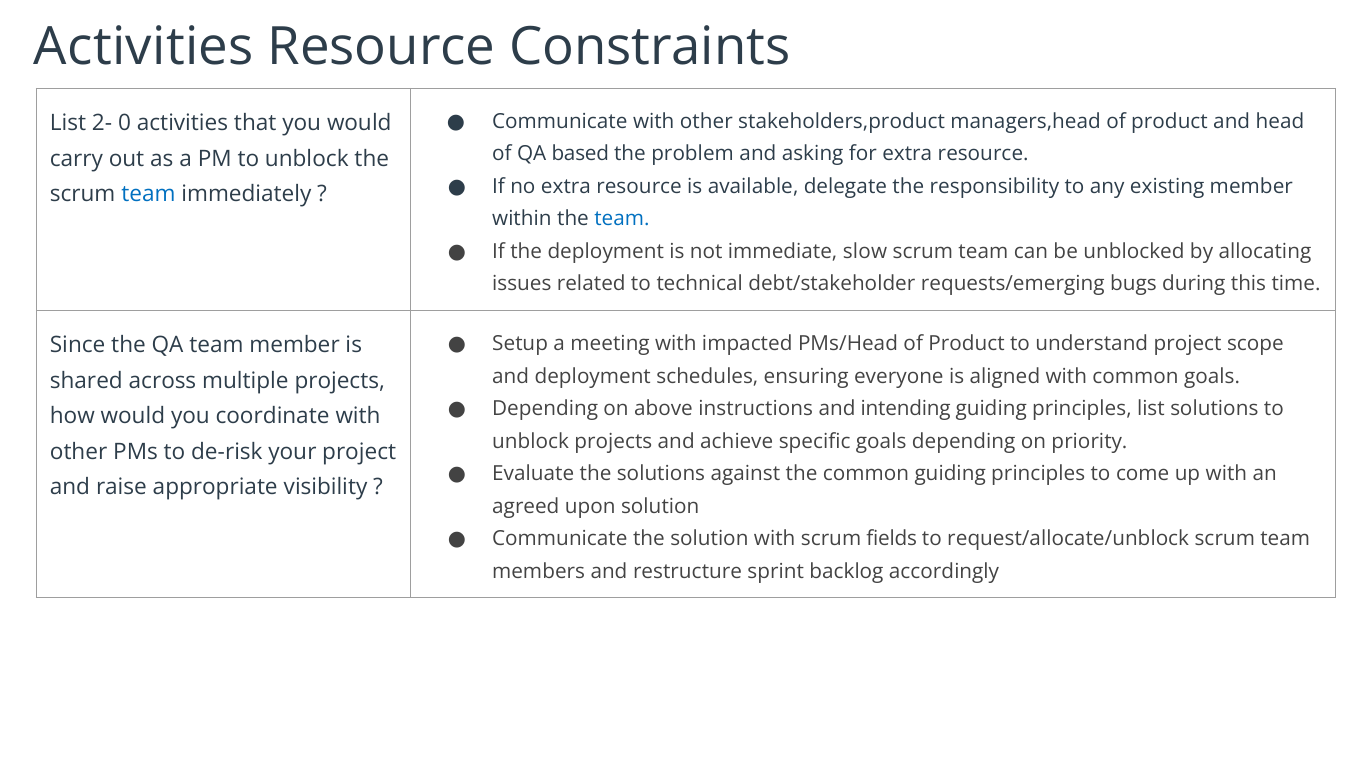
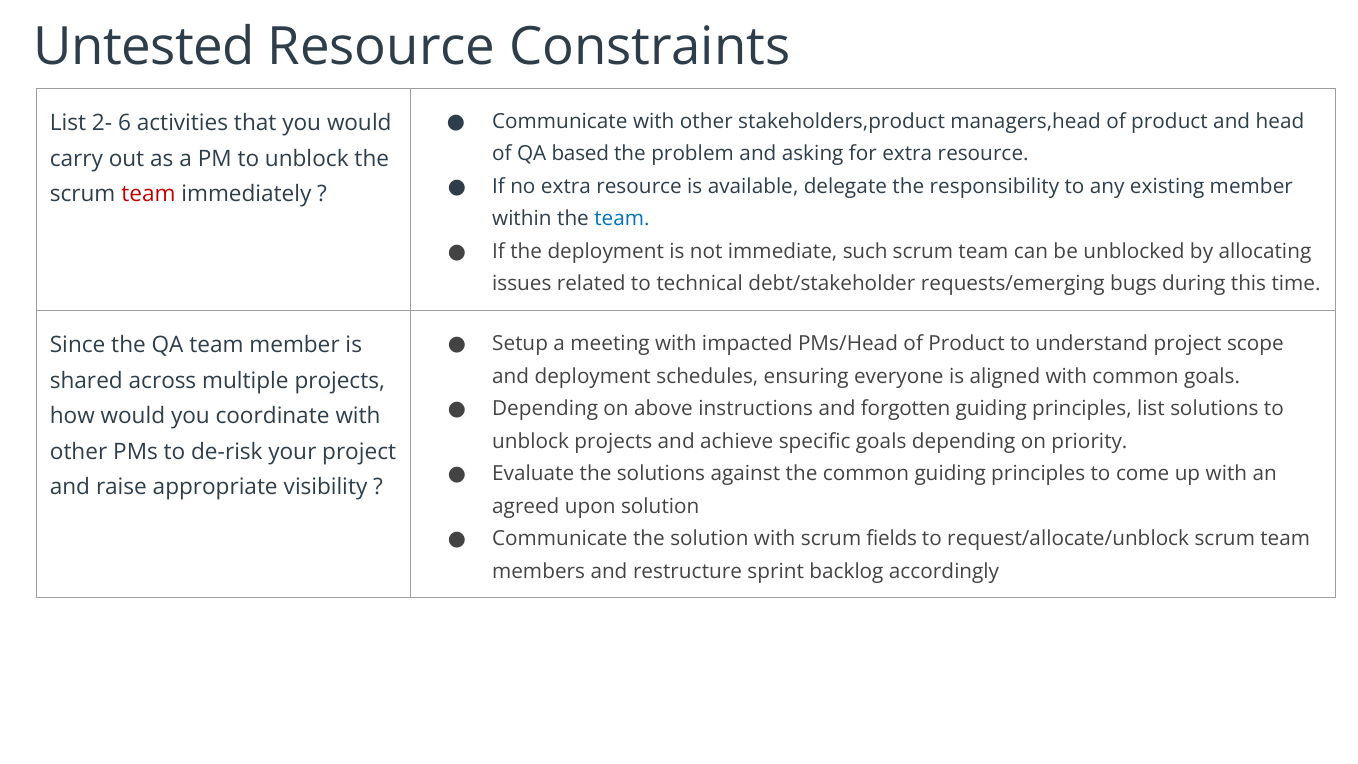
Activities: Activities -> Untested (144, 47)
0: 0 -> 6 (125, 123)
team colour: blue -> red (148, 194)
slow: slow -> such (865, 251)
intending: intending -> forgotten (906, 409)
